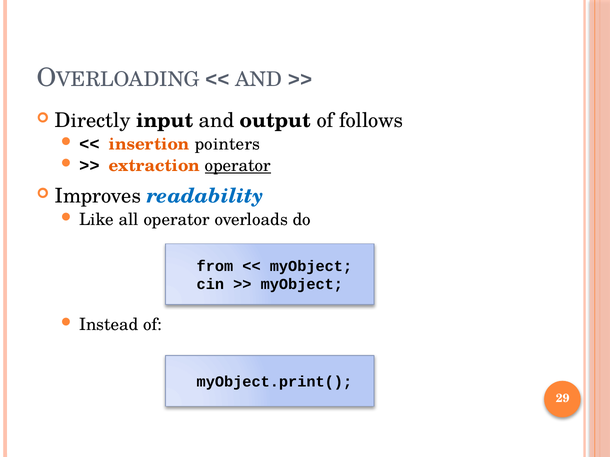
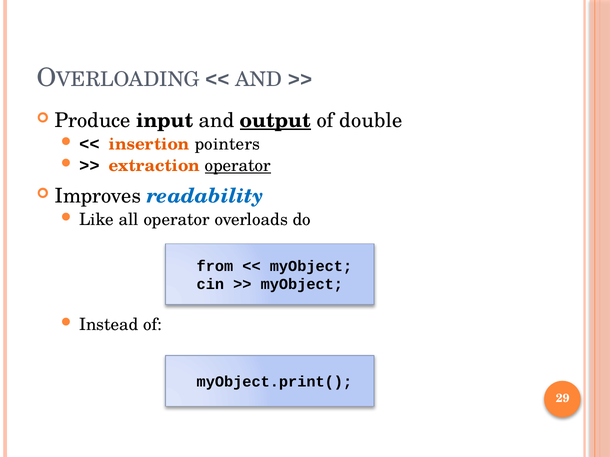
Directly: Directly -> Produce (93, 121)
output underline: none -> present (275, 121)
follows: follows -> double (371, 121)
